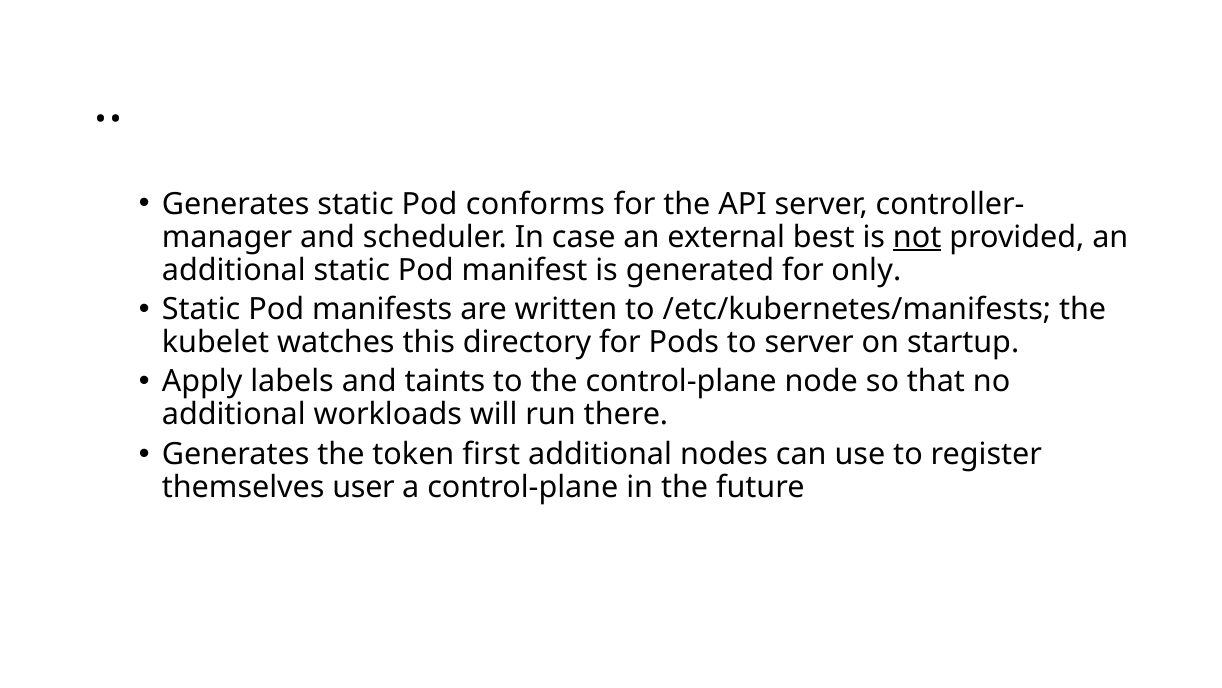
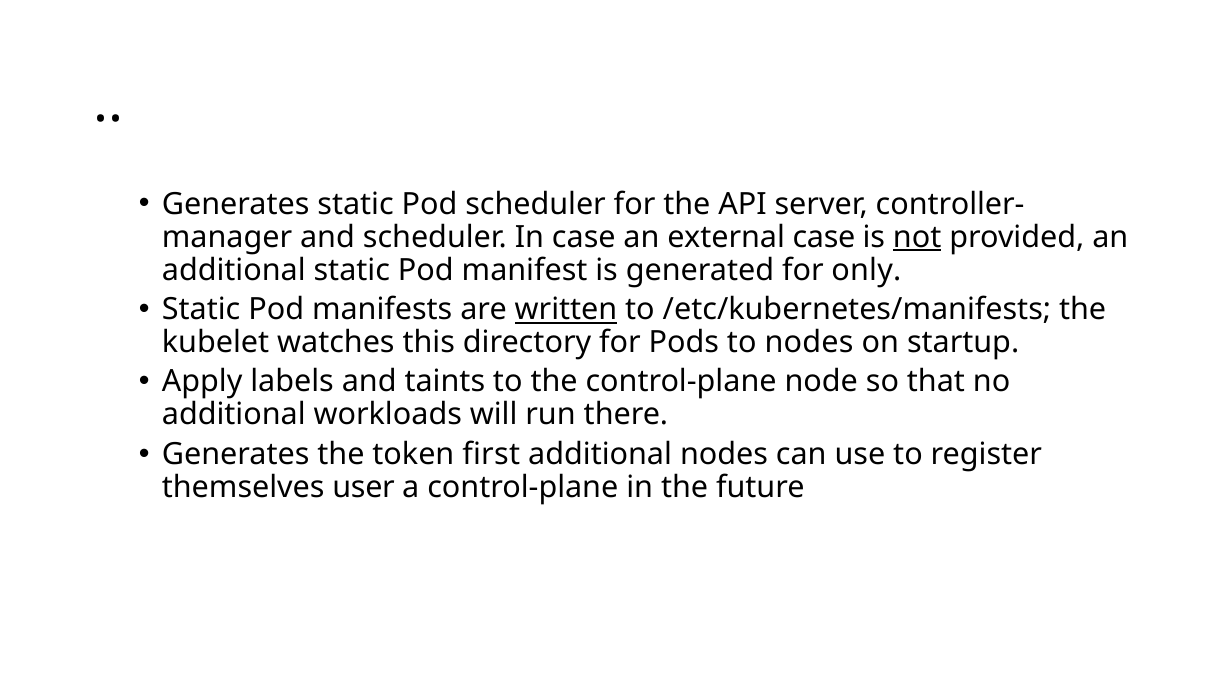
Pod conforms: conforms -> scheduler (536, 204)
external best: best -> case (824, 237)
written underline: none -> present (566, 309)
to server: server -> nodes (809, 342)
